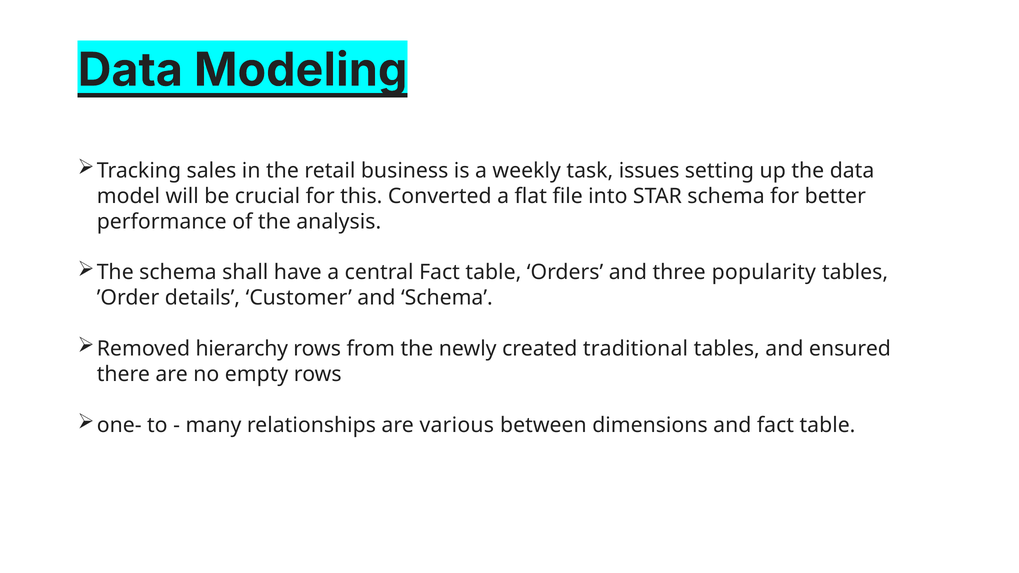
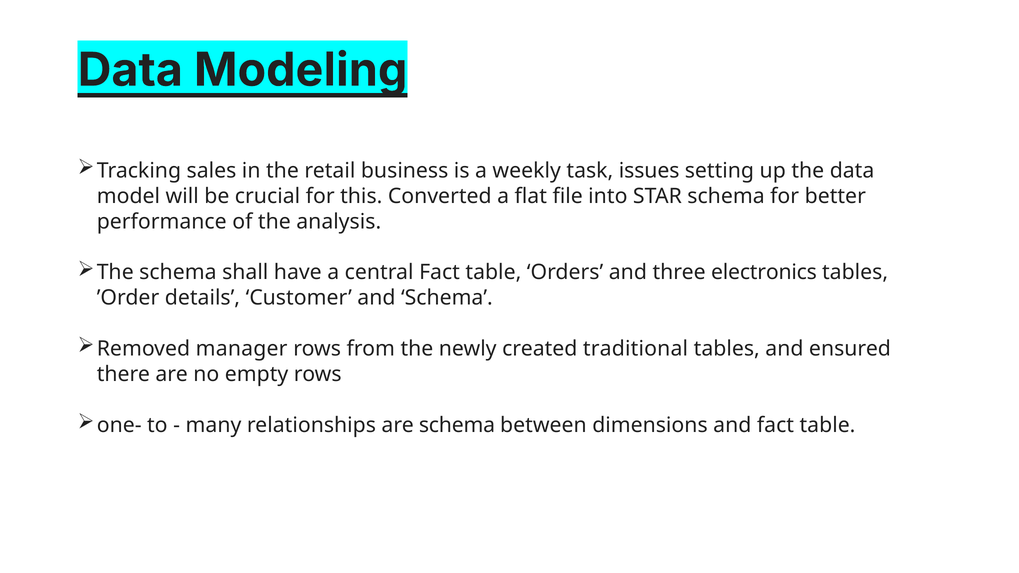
popularity: popularity -> electronics (764, 273)
hierarchy: hierarchy -> manager (242, 349)
are various: various -> schema (457, 425)
